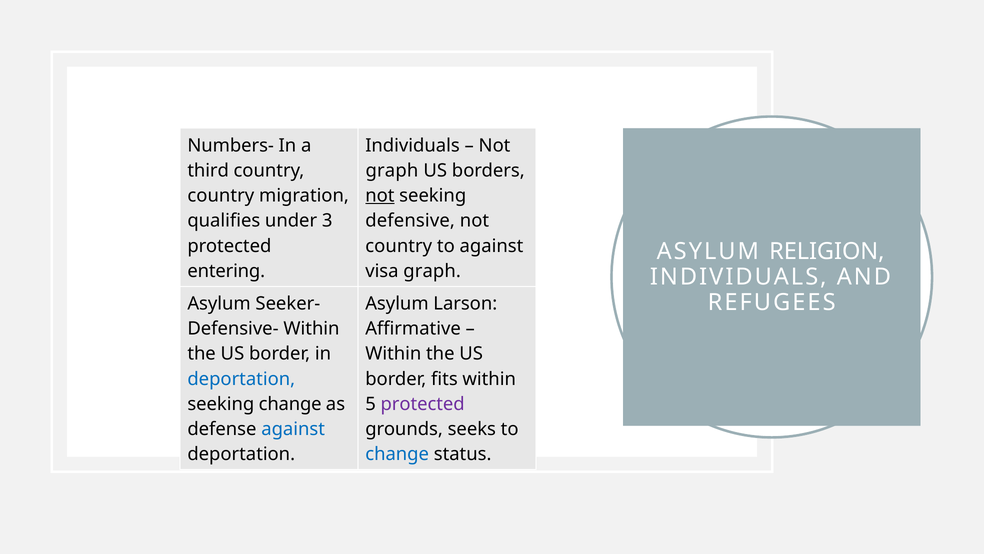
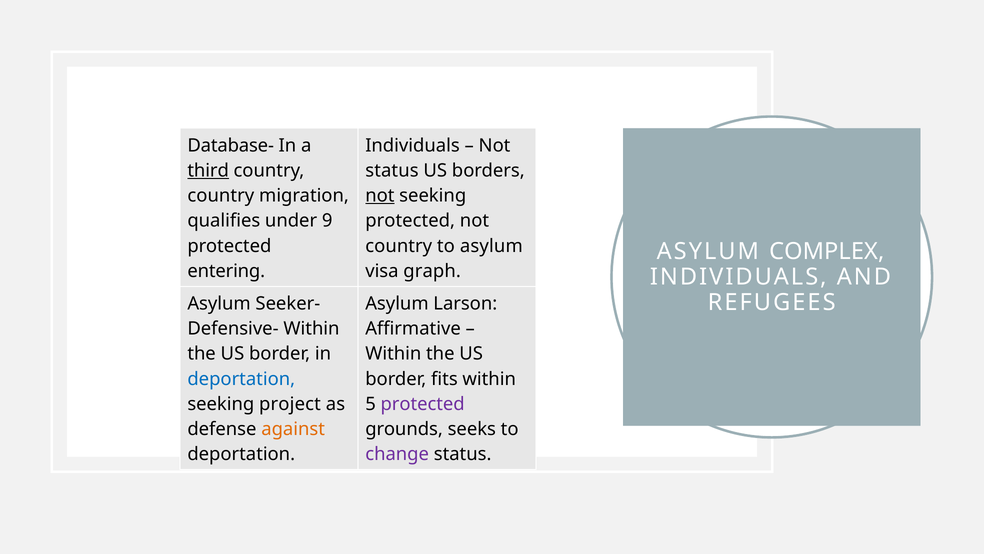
Numbers-: Numbers- -> Database- (231, 145)
third underline: none -> present (208, 170)
graph: graph -> status (392, 170)
3: 3 -> 9 (327, 221)
defensive: defensive -> protected (410, 221)
to against: against -> asylum (491, 246)
RELIGION: RELIGION -> COMPLEX (827, 251)
seeking change: change -> project (290, 404)
against colour: blue -> orange (293, 429)
change colour: blue -> purple (397, 454)
